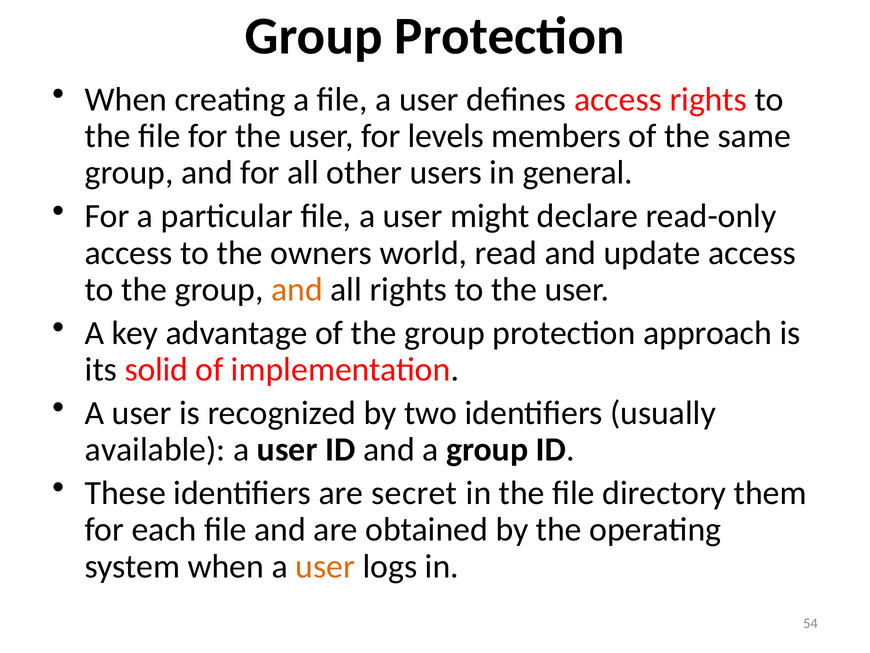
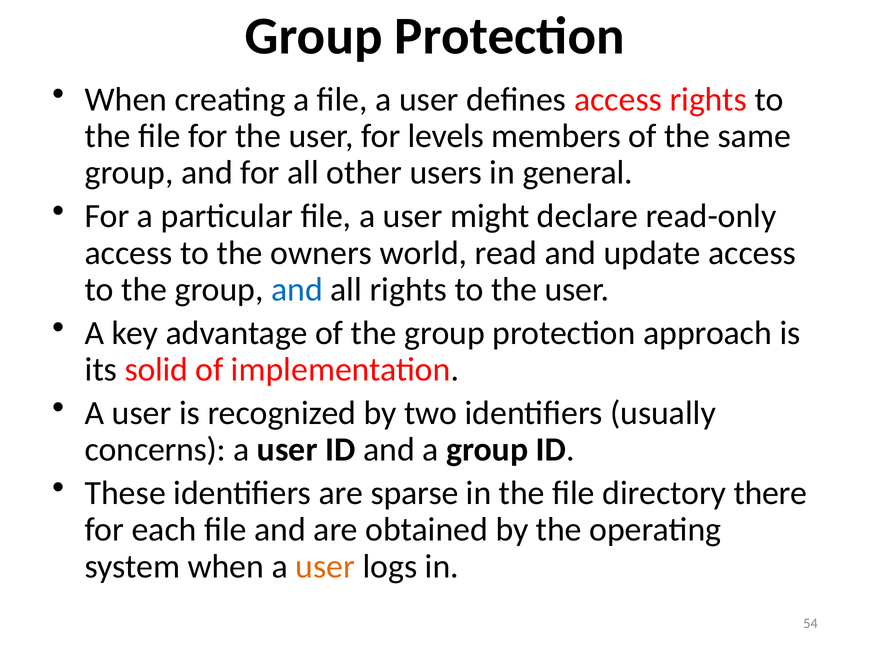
and colour: orange -> blue (297, 289)
available: available -> concerns (155, 449)
secret: secret -> sparse (415, 493)
them: them -> there (770, 493)
